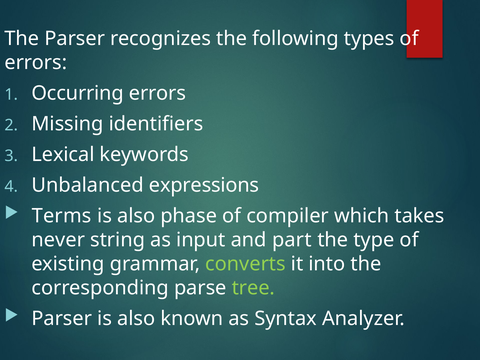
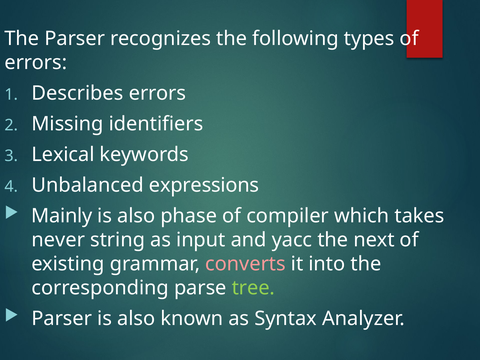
Occurring: Occurring -> Describes (77, 93)
Terms: Terms -> Mainly (62, 216)
part: part -> yacc (292, 240)
type: type -> next (374, 240)
converts colour: light green -> pink (246, 264)
